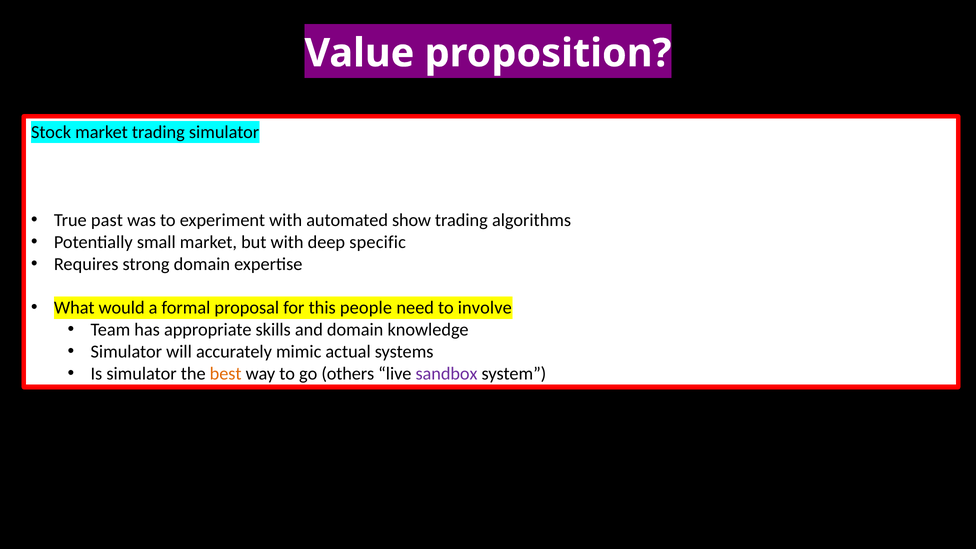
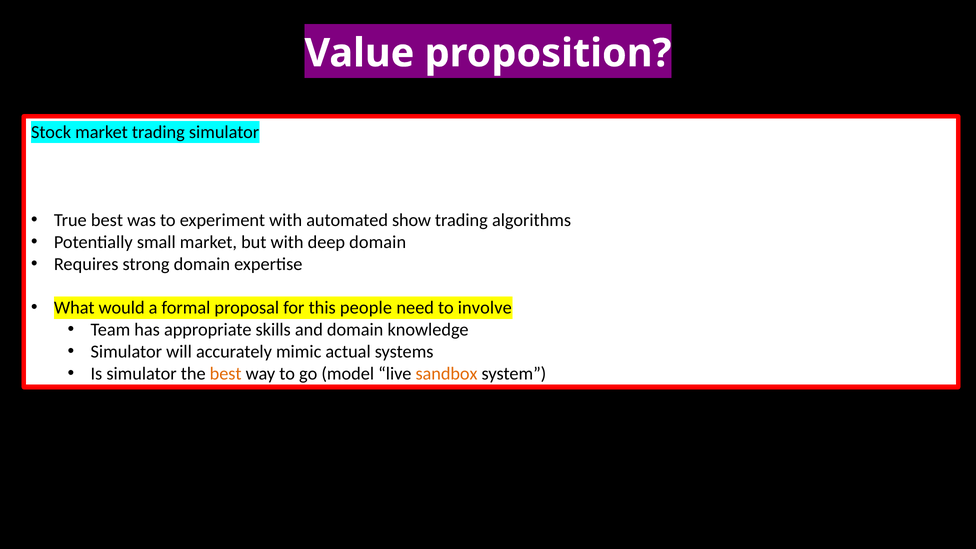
True past: past -> best (107, 220)
deep specific: specific -> domain (378, 242)
others: others -> model (348, 374)
sandbox colour: purple -> orange (447, 374)
